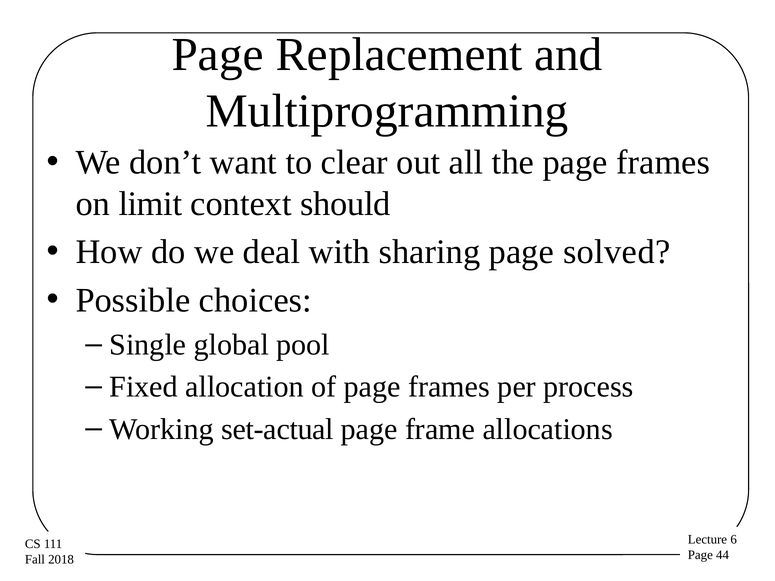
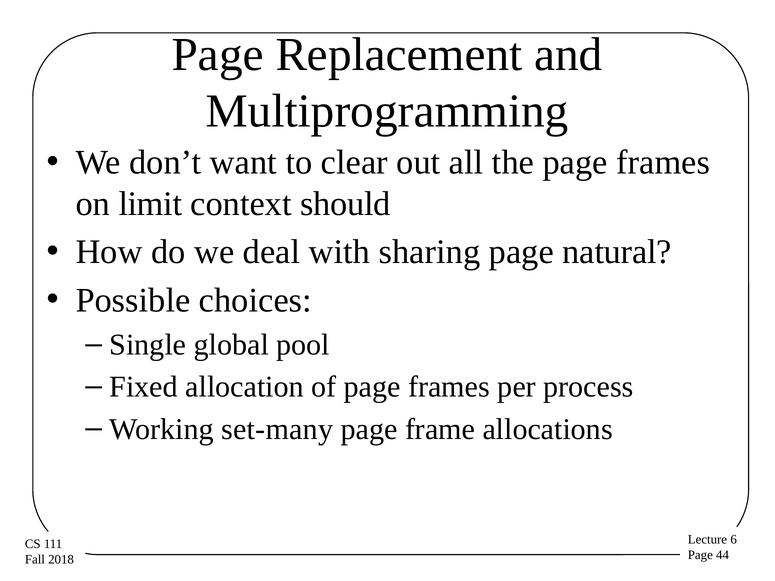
solved: solved -> natural (617, 252)
set-actual: set-actual -> set-many (277, 429)
